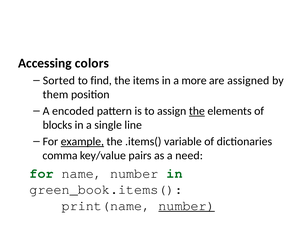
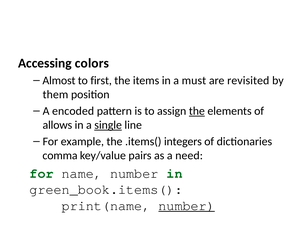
Sorted: Sorted -> Almost (59, 81)
find: find -> first (101, 81)
more: more -> must (194, 81)
assigned: assigned -> revisited (248, 81)
blocks: blocks -> allows (57, 125)
single underline: none -> present (108, 125)
example underline: present -> none (82, 142)
variable: variable -> integers (183, 142)
